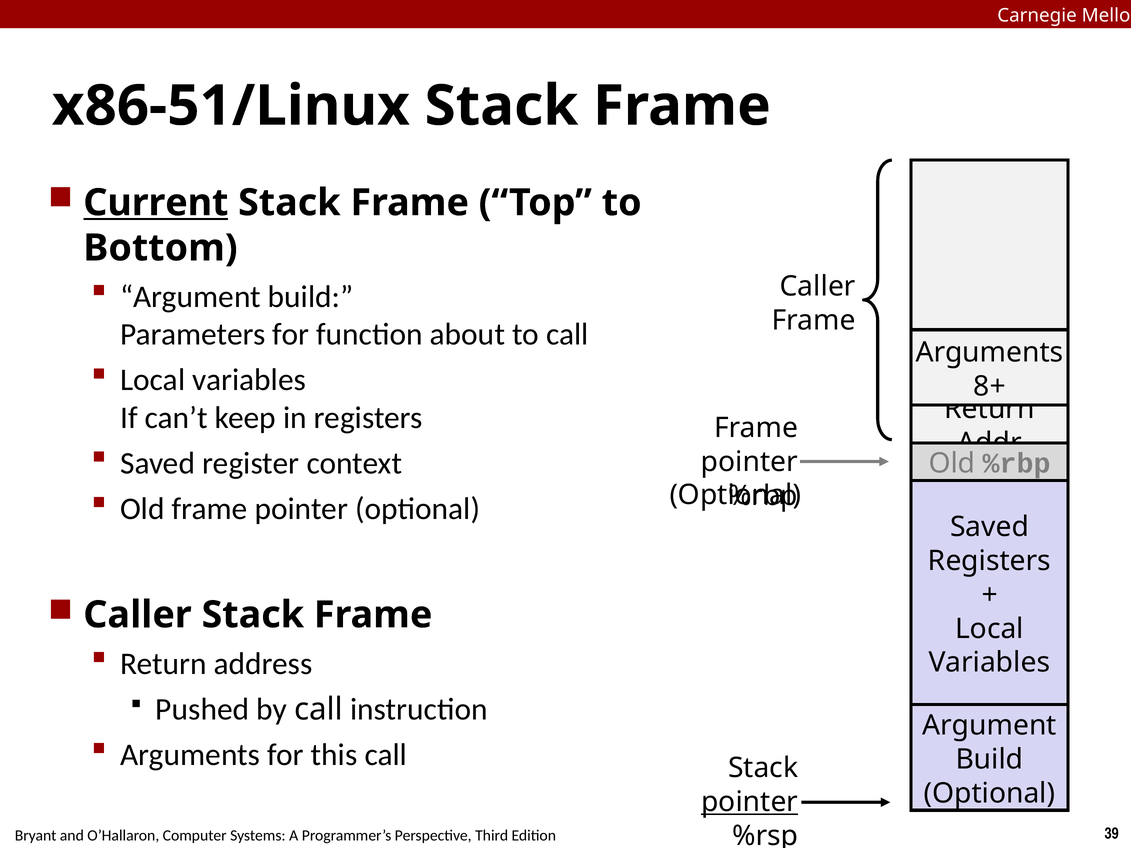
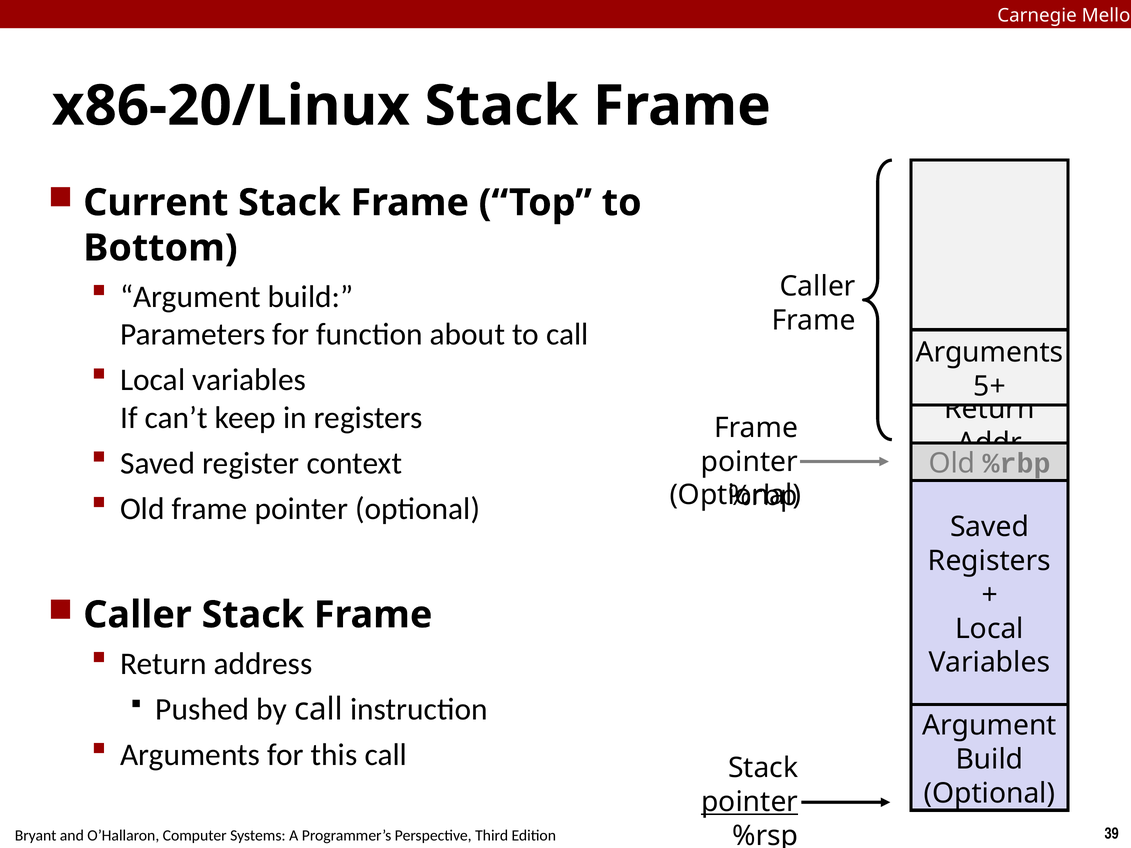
x86-51/Linux: x86-51/Linux -> x86-20/Linux (231, 106)
Current underline: present -> none (156, 203)
8+: 8+ -> 5+ (990, 386)
